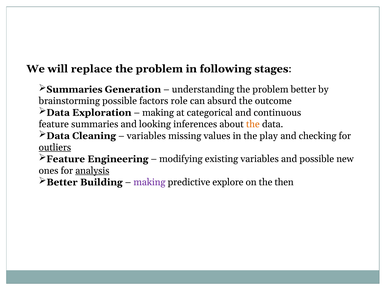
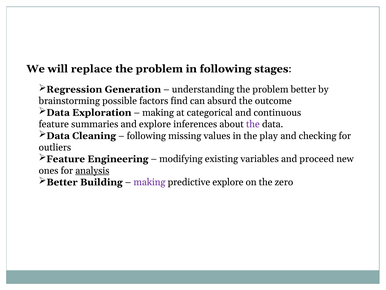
Summaries: Summaries -> Regression (74, 89)
role: role -> find (179, 101)
and looking: looking -> explore (155, 124)
the colour: orange -> purple (253, 124)
variables: variables -> following (146, 136)
outliers underline: present -> none (55, 147)
and possible: possible -> proceed (317, 159)
then: then -> zero (284, 182)
